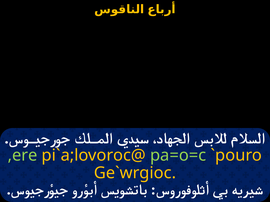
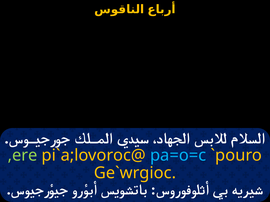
pa=o=c colour: light green -> light blue (178, 156)
